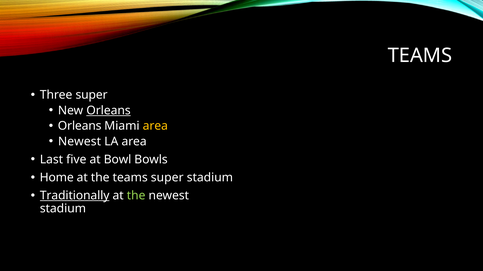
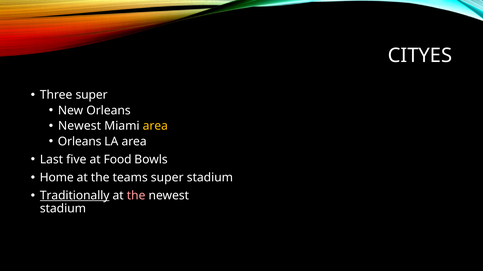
TEAMS: TEAMS -> CITYES (420, 56)
Orleans underline: present -> none (109, 111)
Orleans: Orleans -> Newest (80, 126)
Newest: Newest -> Orleans (80, 142)
Bowl: Bowl -> Food (118, 160)
the colour: light green -> pink (136, 196)
